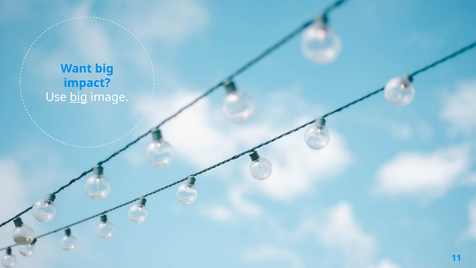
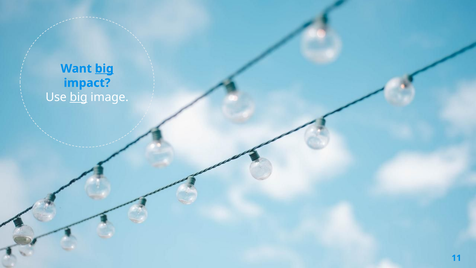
big underline: none -> present (104, 69)
